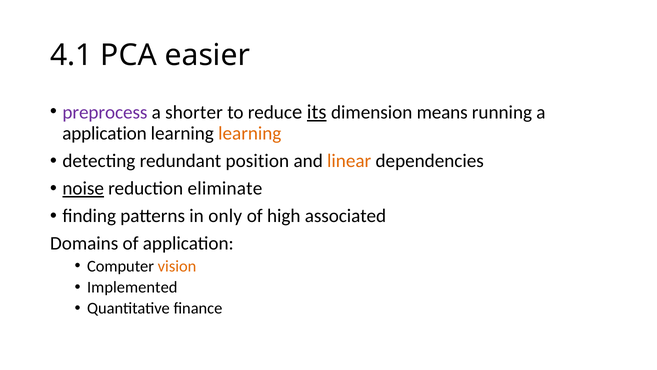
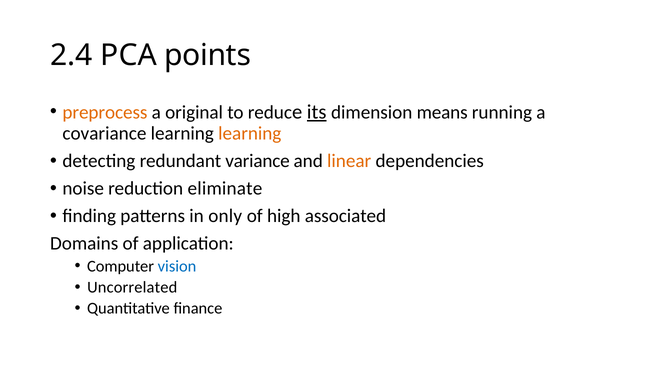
4.1: 4.1 -> 2.4 (71, 55)
easier: easier -> points (208, 55)
preprocess colour: purple -> orange (105, 112)
shorter: shorter -> original (194, 112)
application: application -> covariance (104, 133)
position: position -> variance (257, 161)
noise underline: present -> none (83, 188)
vision colour: orange -> blue (177, 266)
Implemented: Implemented -> Uncorrelated (132, 287)
